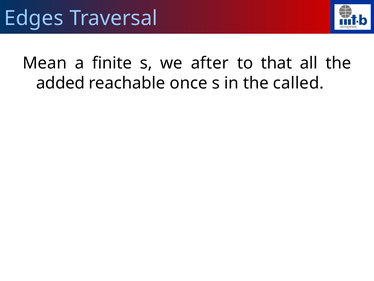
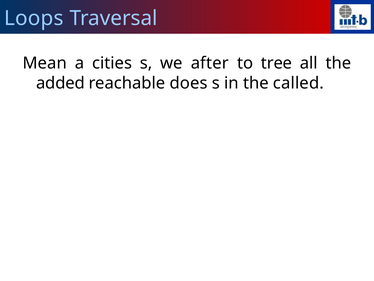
Edges: Edges -> Loops (34, 18)
finite: finite -> cities (112, 63)
that: that -> tree (277, 63)
once: once -> does (189, 83)
